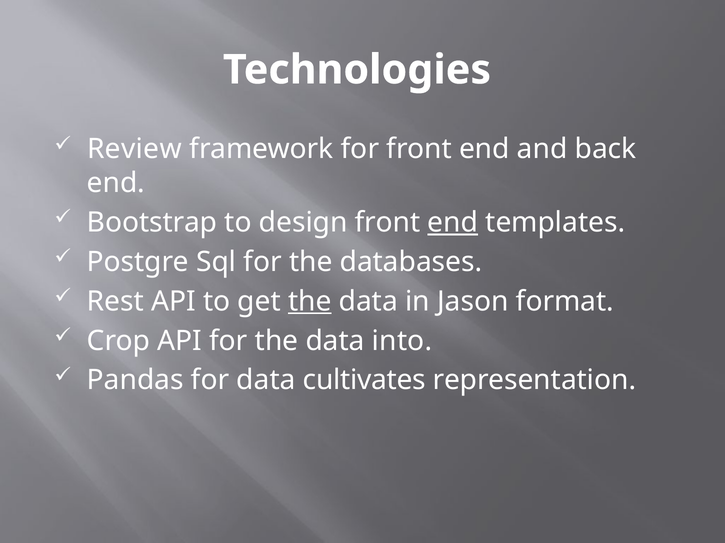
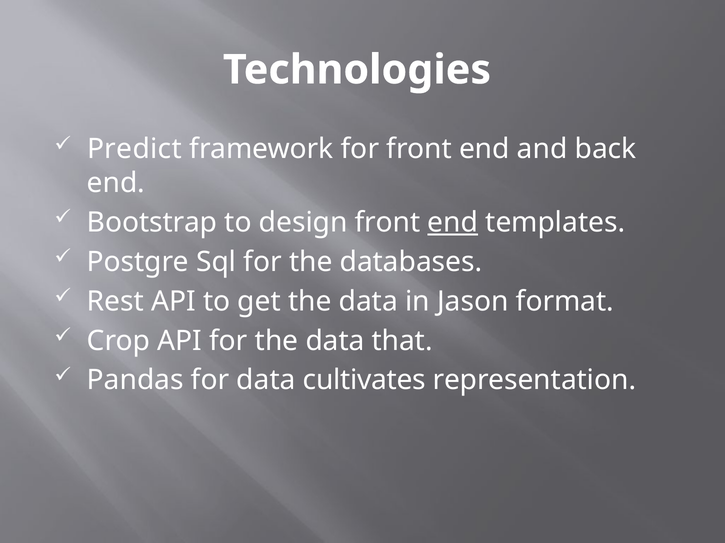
Review: Review -> Predict (134, 149)
the underline: present -> none (310, 302)
into: into -> that (402, 341)
